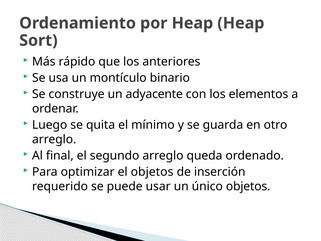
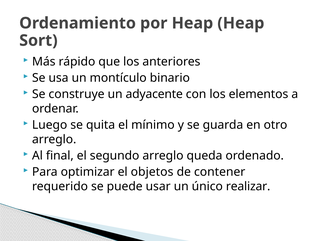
inserción: inserción -> contener (220, 172)
único objetos: objetos -> realizar (248, 186)
